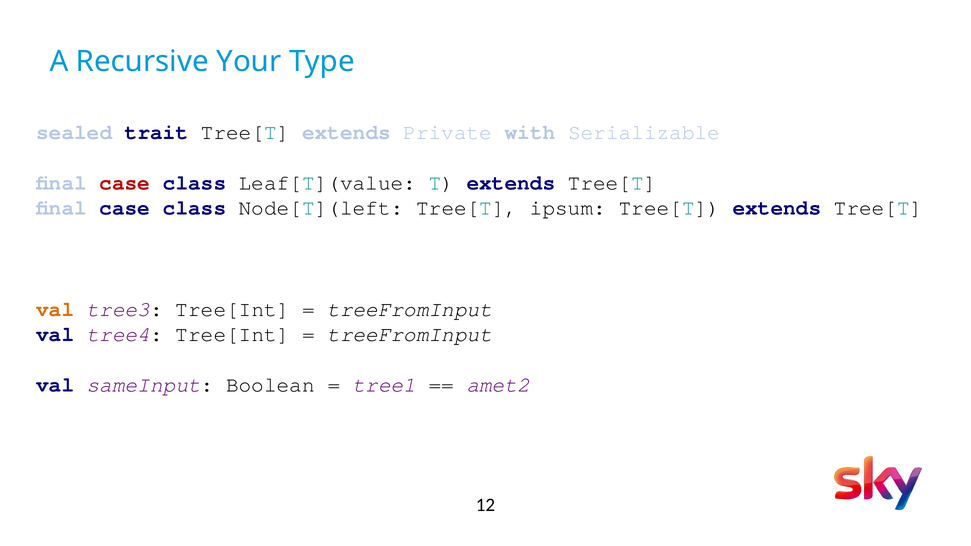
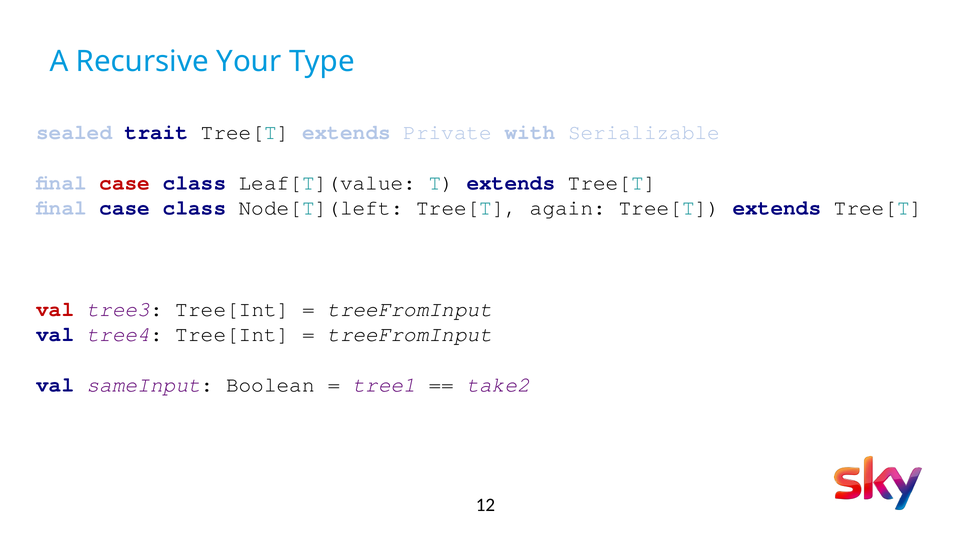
ipsum: ipsum -> again (568, 208)
val colour: orange -> red (55, 309)
amet2: amet2 -> take2 (498, 385)
